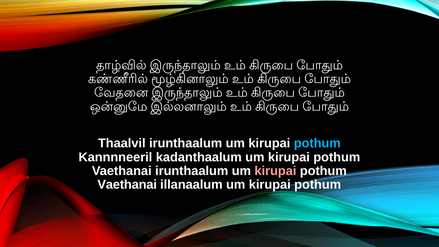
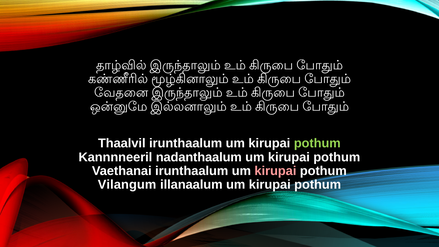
pothum colour: light blue -> light green (317, 143)
kadanthaalum: kadanthaalum -> nadanthaalum (199, 157)
Vaethanai: Vaethanai -> Vilangum (127, 185)
